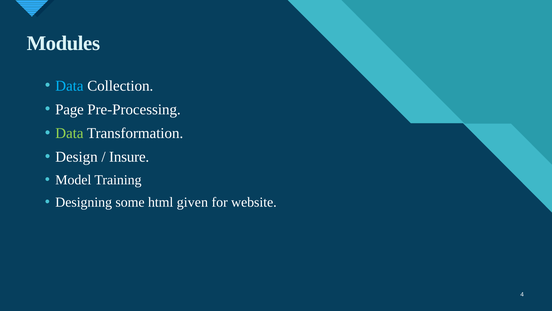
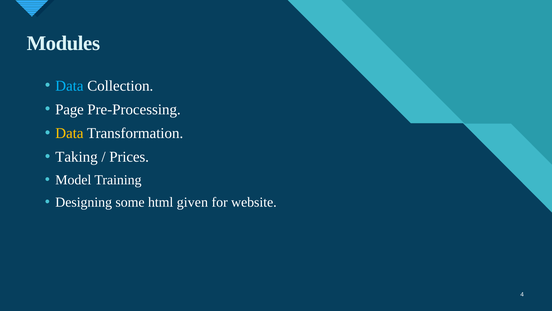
Data colour: light green -> yellow (69, 133)
Design: Design -> Taking (76, 157)
Insure: Insure -> Prices (129, 157)
